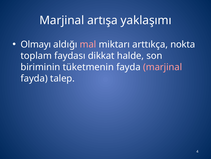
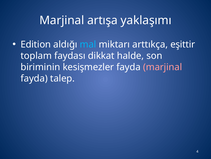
Olmayı: Olmayı -> Edition (36, 44)
mal colour: pink -> light blue (88, 44)
nokta: nokta -> eşittir (183, 44)
tüketmenin: tüketmenin -> kesişmezler (88, 67)
